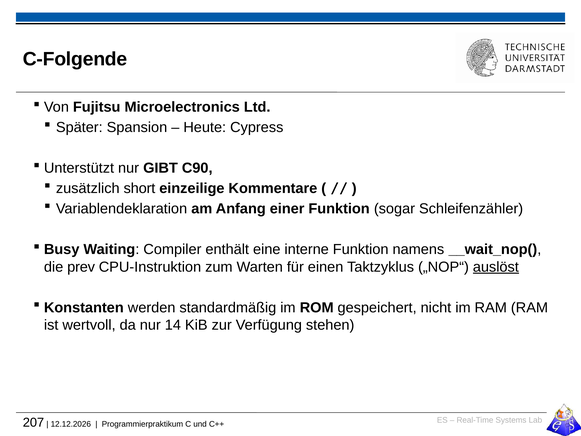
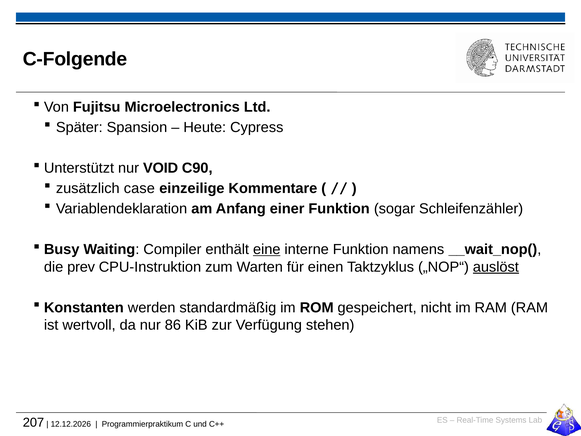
GIBT: GIBT -> VOID (161, 168)
short: short -> case (139, 188)
eine underline: none -> present (267, 249)
14: 14 -> 86 (173, 325)
